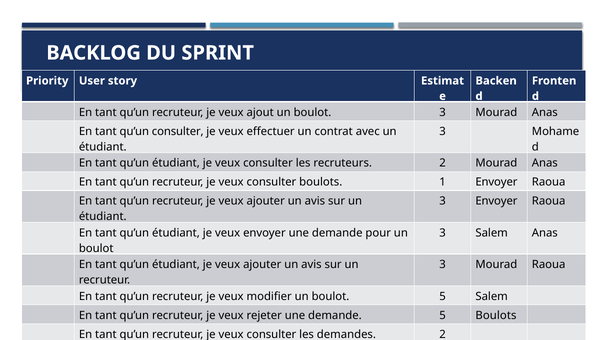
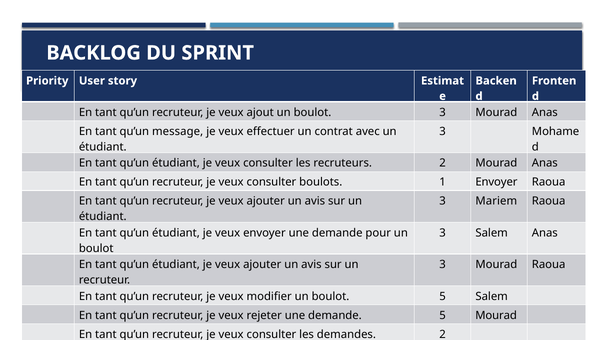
qu’un consulter: consulter -> message (178, 131)
3 Envoyer: Envoyer -> Mariem (496, 201)
demande 5 Boulots: Boulots -> Mourad (496, 315)
